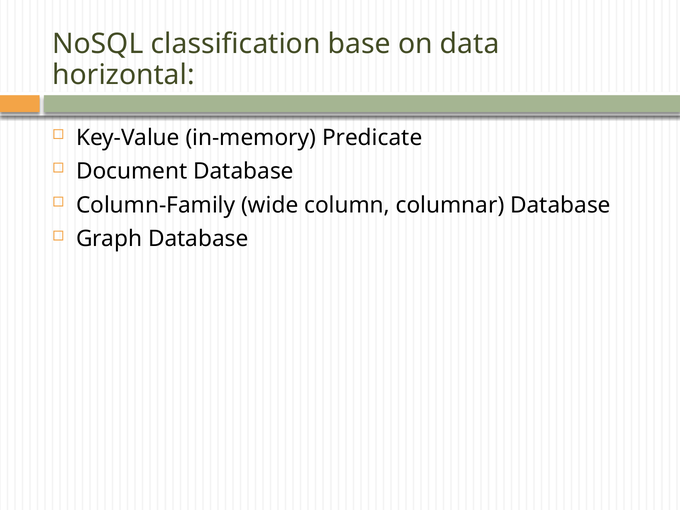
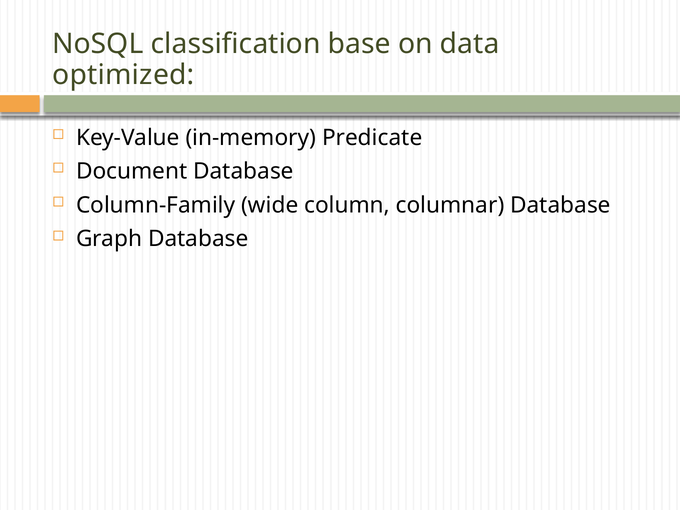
horizontal: horizontal -> optimized (123, 75)
